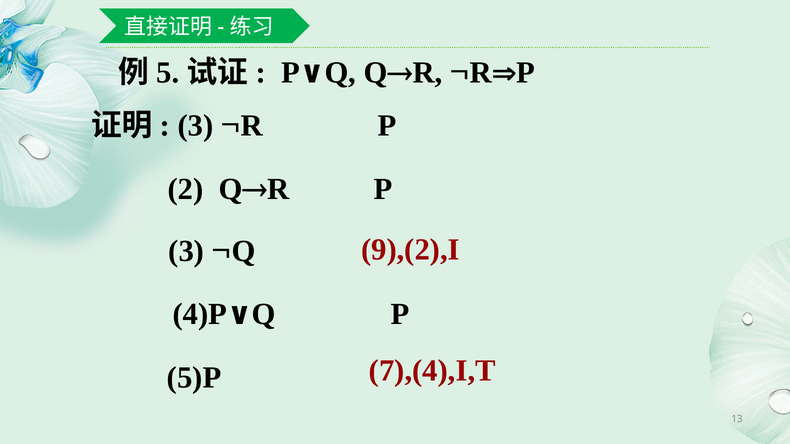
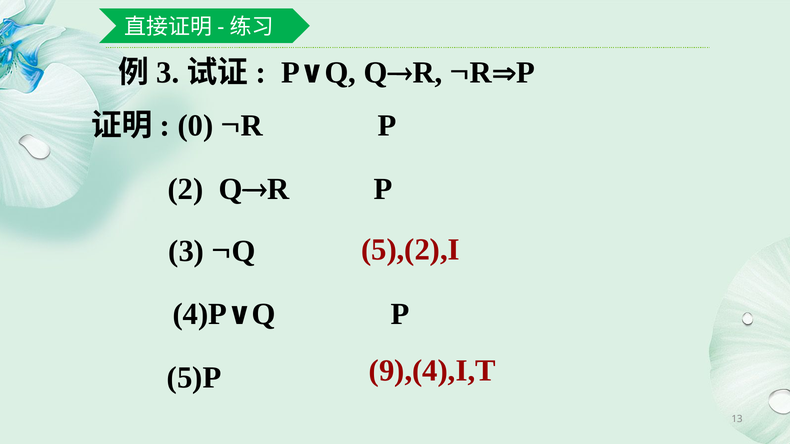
5: 5 -> 3 (168, 73)
3: 3 -> 0 (195, 126)
9),(2),I: 9),(2),I -> 5),(2),I (410, 250)
7),(4),I,T: 7),(4),I,T -> 9),(4),I,T (432, 371)
